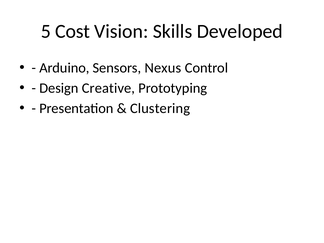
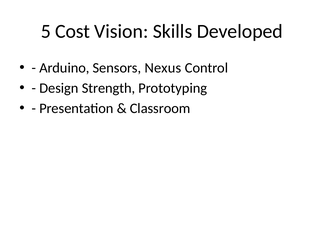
Creative: Creative -> Strength (109, 88)
Clustering: Clustering -> Classroom (160, 108)
